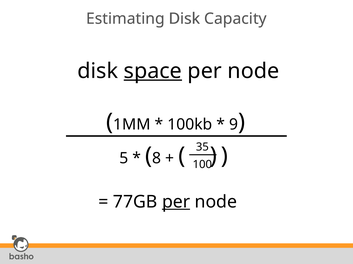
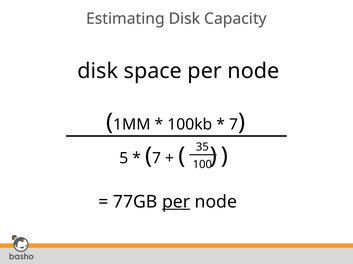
space underline: present -> none (153, 71)
9: 9 -> 7 (234, 125)
8: 8 -> 7 (157, 159)
